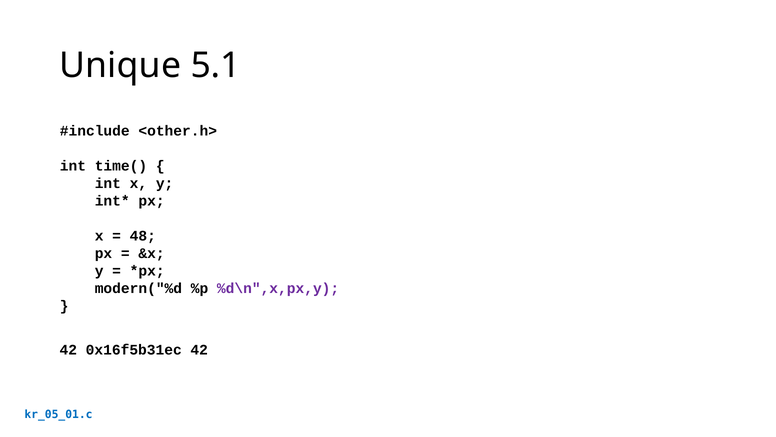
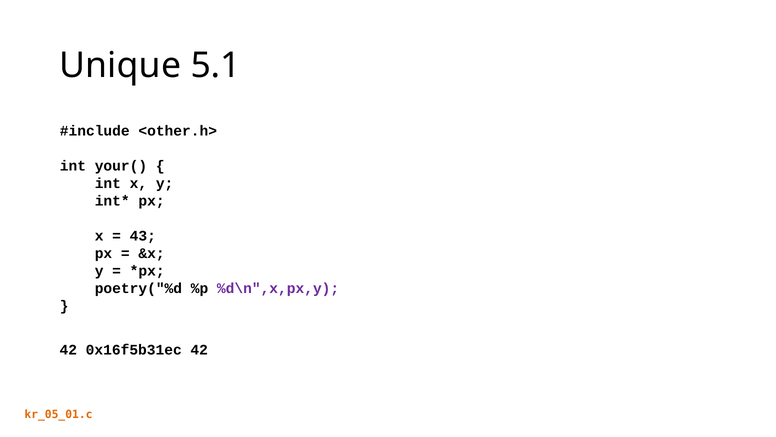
time(: time( -> your( (121, 166)
48: 48 -> 43 (143, 236)
modern("%d: modern("%d -> poetry("%d (138, 288)
kr_05_01.c colour: blue -> orange (58, 414)
